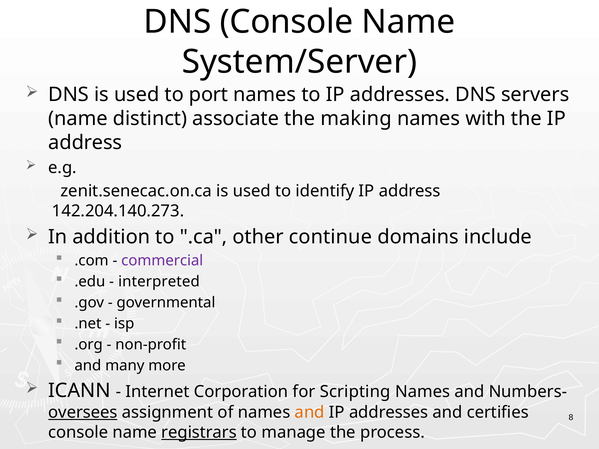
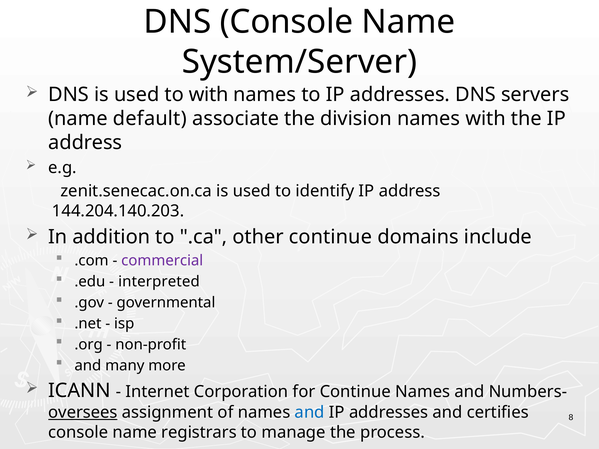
to port: port -> with (209, 95)
distinct: distinct -> default (150, 119)
making: making -> division (356, 119)
142.204.140.273: 142.204.140.273 -> 144.204.140.203 (118, 211)
for Scripting: Scripting -> Continue (355, 392)
and colour: orange -> blue (310, 413)
registrars underline: present -> none (199, 433)
